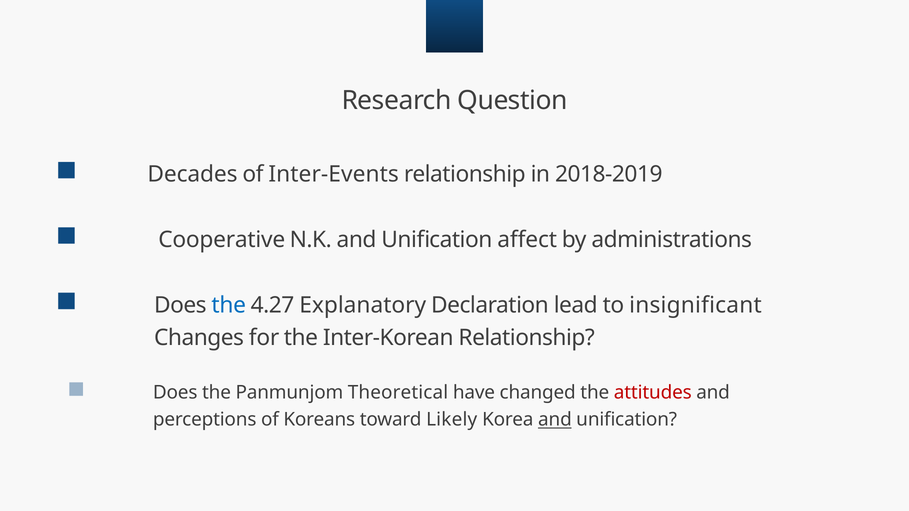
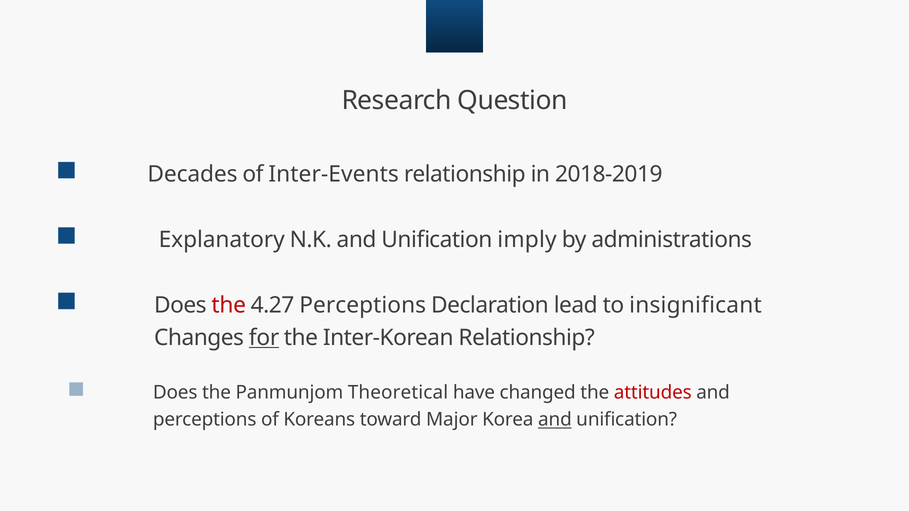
Cooperative: Cooperative -> Explanatory (222, 240)
affect: affect -> imply (527, 240)
the colour: blue -> red (229, 305)
4.27 Explanatory: Explanatory -> Perceptions (363, 305)
for underline: none -> present (264, 338)
Likely: Likely -> Major (452, 420)
